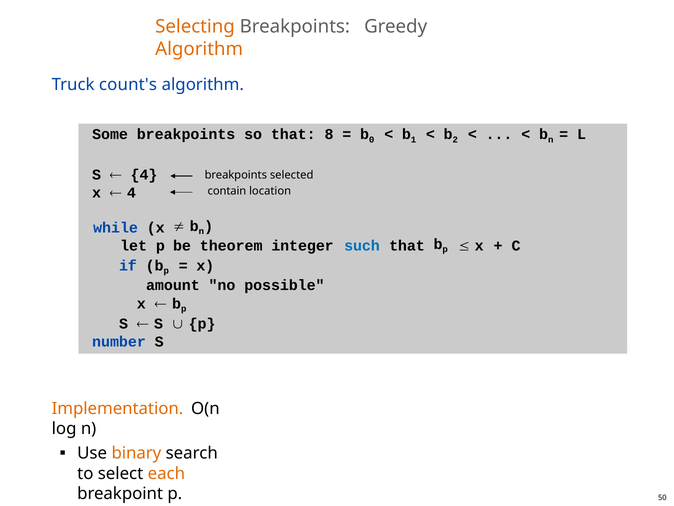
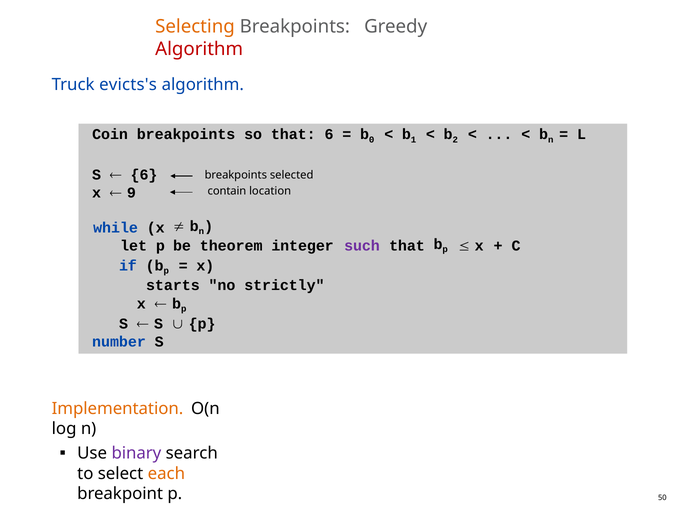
Algorithm colour: orange -> red (199, 49)
count's: count's -> evicts's (128, 85)
Some: Some -> Coin (110, 134)
that 8: 8 -> 6 (329, 134)
4: 4 -> 6 (144, 175)
4: 4 -> 9 (131, 193)
such colour: blue -> purple (362, 245)
amount: amount -> starts (173, 285)
possible: possible -> strictly (284, 285)
binary colour: orange -> purple (136, 453)
